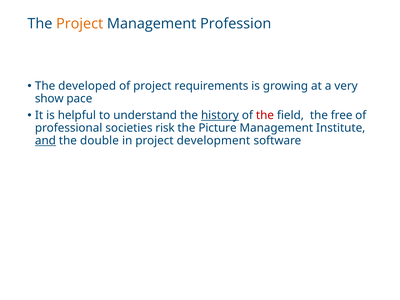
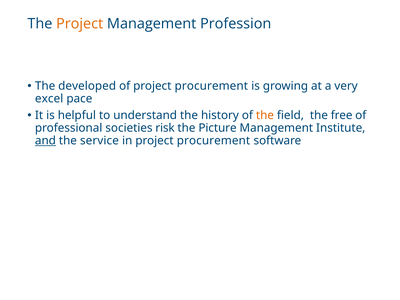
of project requirements: requirements -> procurement (211, 86)
show: show -> excel (49, 99)
history underline: present -> none (220, 115)
the colour: red -> orange (265, 115)
double: double -> service (99, 141)
in project development: development -> procurement (213, 141)
